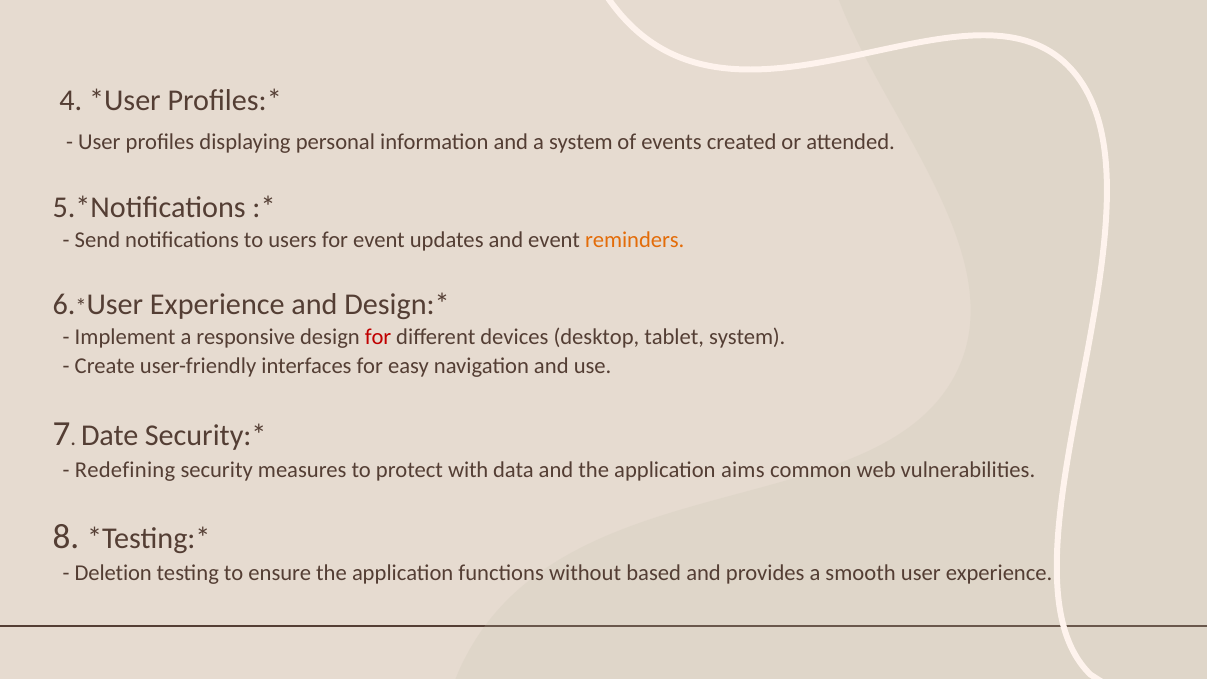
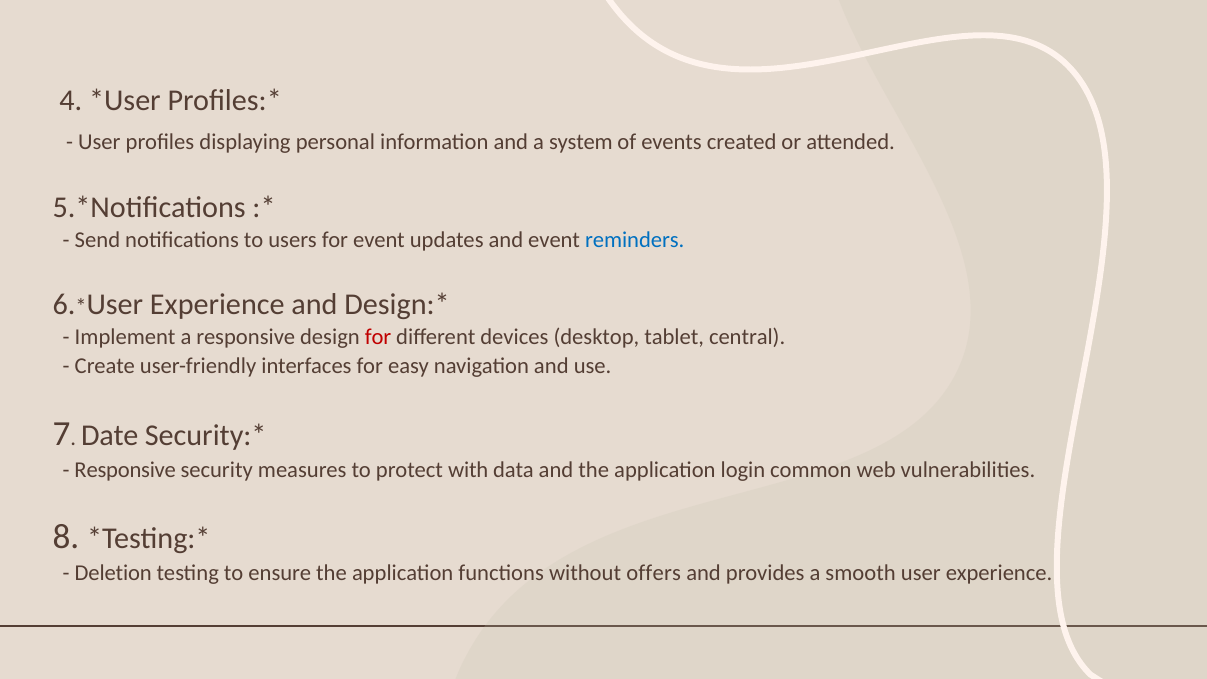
reminders colour: orange -> blue (635, 240)
tablet system: system -> central (747, 337)
Redefining: Redefining -> Responsive (125, 470)
aims: aims -> login (743, 470)
based: based -> offers (654, 573)
